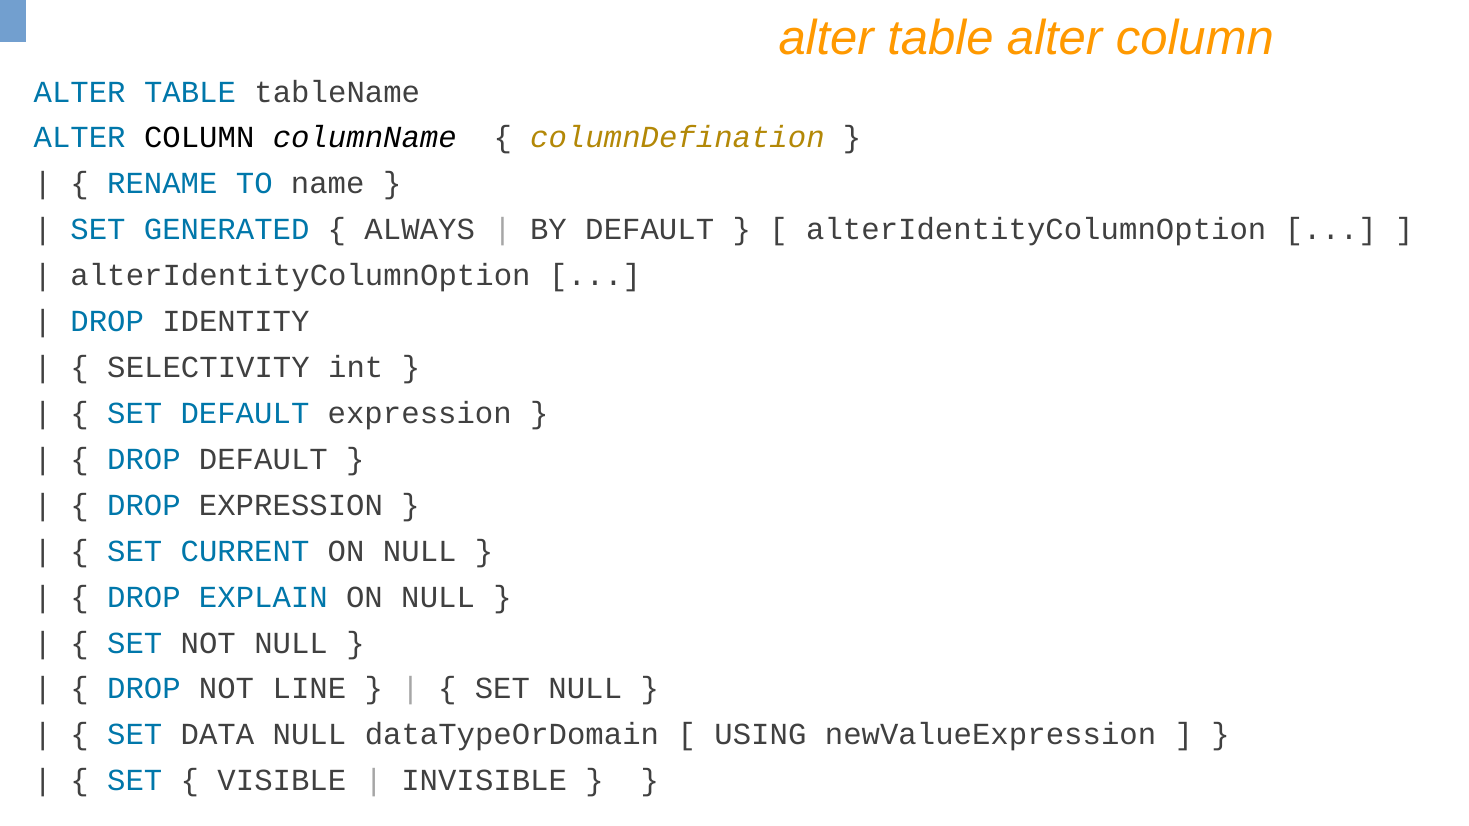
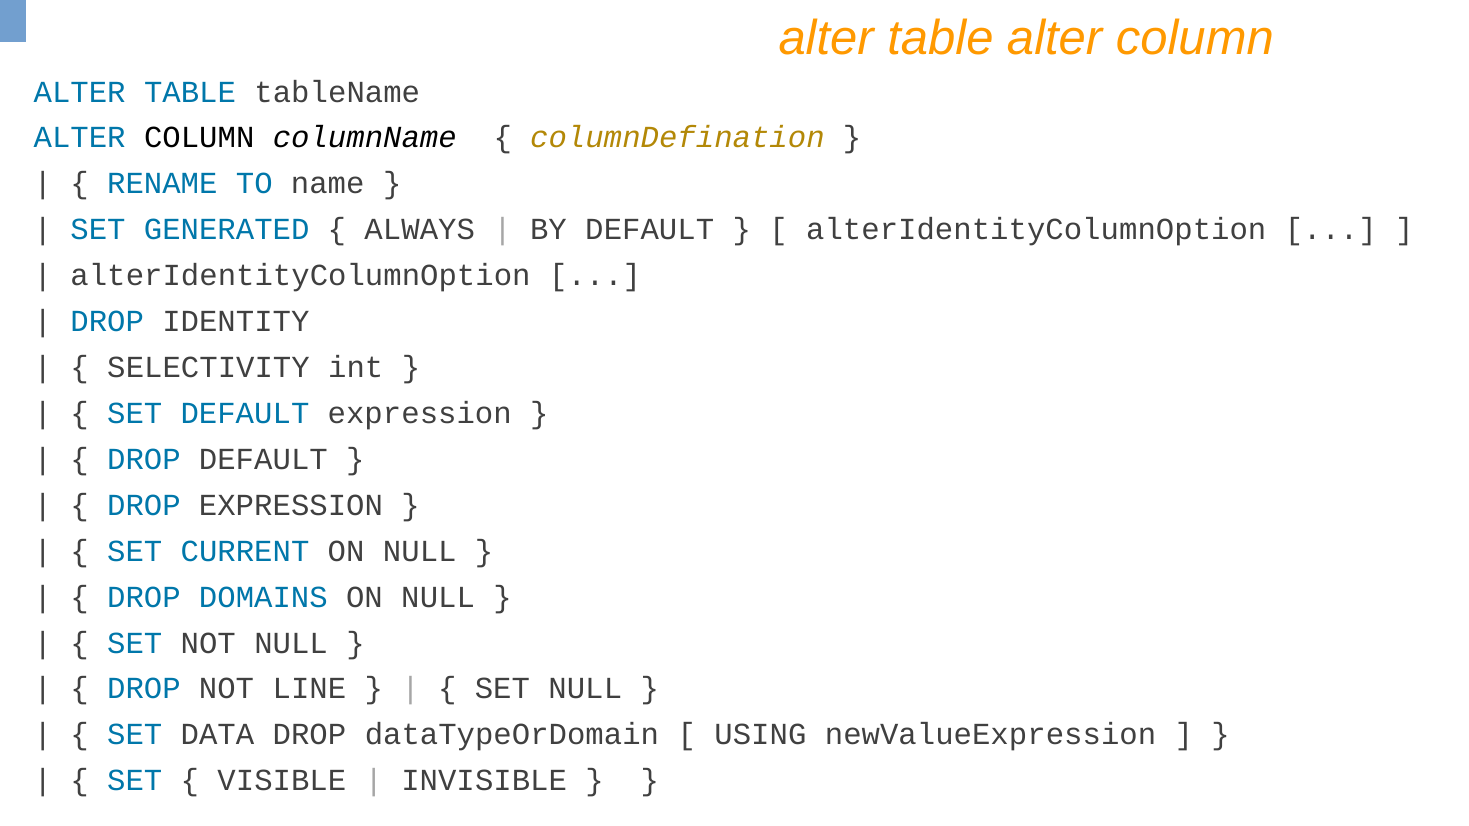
EXPLAIN: EXPLAIN -> DOMAINS (263, 597)
DATA NULL: NULL -> DROP (309, 735)
